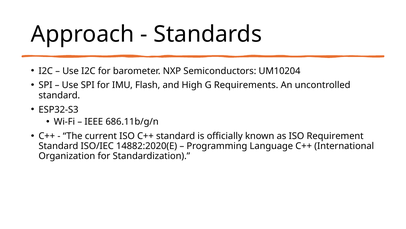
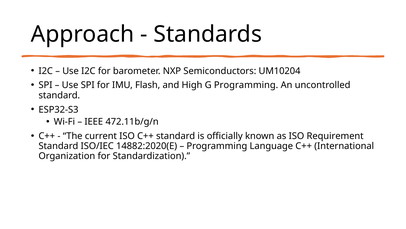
G Requirements: Requirements -> Programming (246, 85)
686.11b/g/n: 686.11b/g/n -> 472.11b/g/n (132, 121)
